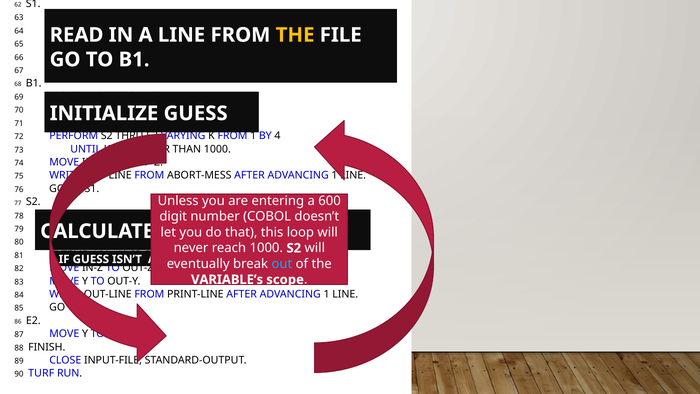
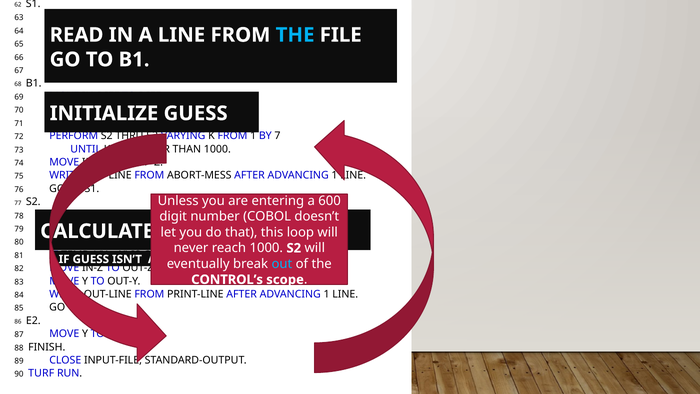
THE colour: yellow -> light blue (295, 35)
4: 4 -> 7 (277, 136)
VARIABLE’s: VARIABLE’s -> CONTROL’s (227, 279)
